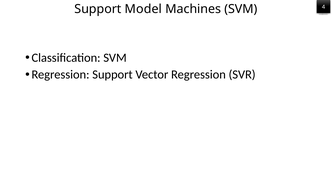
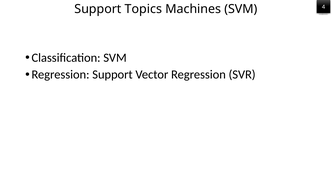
Model: Model -> Topics (143, 9)
